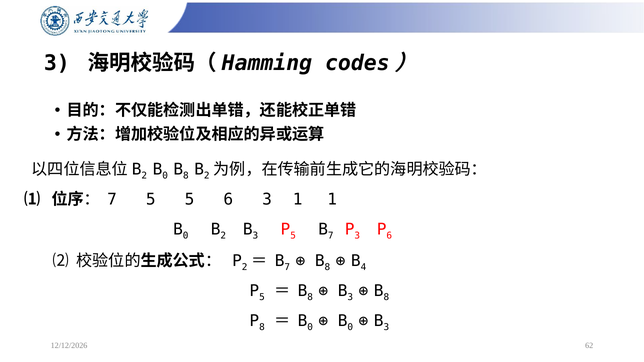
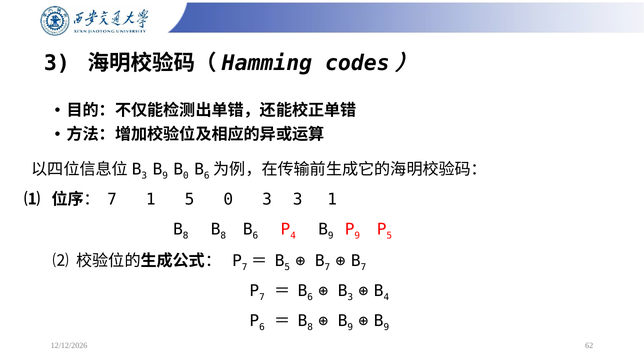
2: 2 -> 3 (144, 176)
0: 0 -> 9 (165, 176)
8: 8 -> 0 (186, 176)
2: 2 -> 6 (207, 176)
7 5: 5 -> 1 (151, 200)
5 6: 6 -> 0 (228, 200)
3 1: 1 -> 3 (298, 200)
0: 0 -> 8 (186, 236)
2: 2 -> 8 (223, 236)
3: 3 -> 6 (255, 236)
5: 5 -> 4 (293, 236)
7: 7 -> 9 (331, 236)
3: 3 -> 9 (357, 236)
6: 6 -> 5 (389, 236)
2: 2 -> 7 (245, 267)
7: 7 -> 5 (287, 267)
8: 8 -> 7 (327, 267)
4: 4 -> 7 (363, 267)
5: 5 -> 7 (262, 297)
8: 8 -> 6 (310, 297)
8: 8 -> 4 (386, 297)
8: 8 -> 6 (262, 327)
0: 0 -> 8 (310, 327)
0: 0 -> 9 (350, 327)
3: 3 -> 9 (386, 327)
